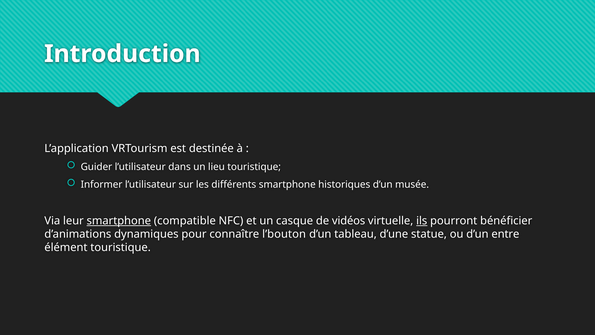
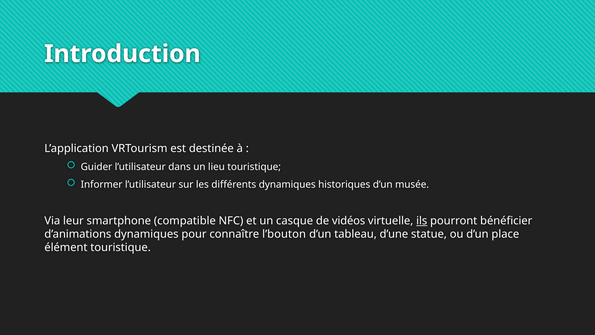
différents smartphone: smartphone -> dynamiques (287, 184)
smartphone underline: present -> none (119, 221)
entre: entre -> place (505, 234)
